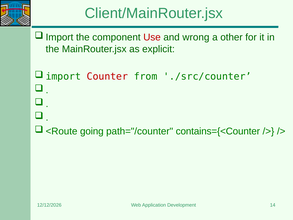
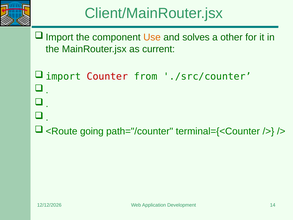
Use colour: red -> orange (152, 37)
wrong: wrong -> solves (196, 37)
explicit: explicit -> current (159, 49)
contains={<Counter: contains={<Counter -> terminal={<Counter (218, 131)
